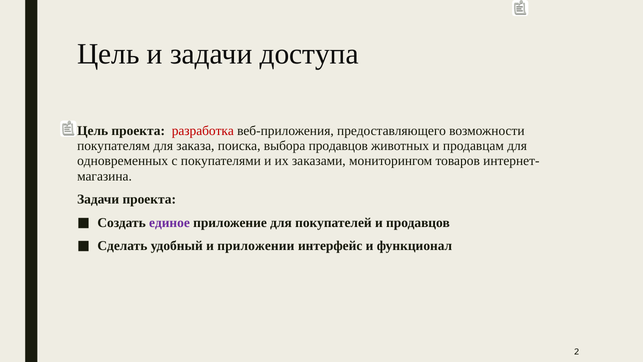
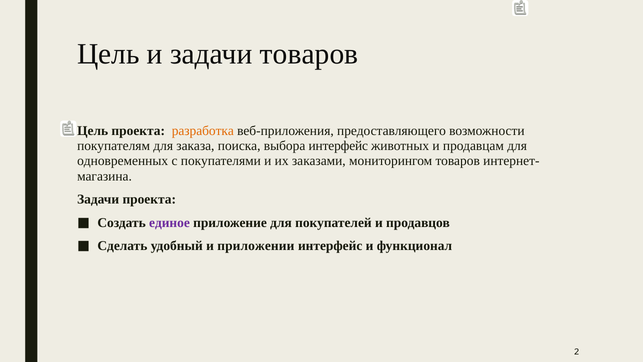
задачи доступа: доступа -> товаров (309, 54)
разработка colour: red -> orange (203, 131)
выбора продавцов: продавцов -> интерфейс (338, 146)
